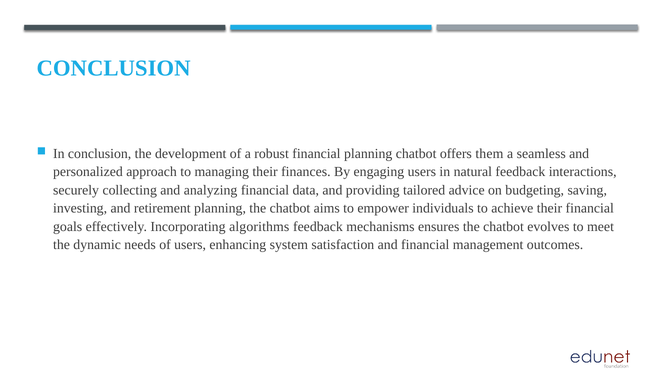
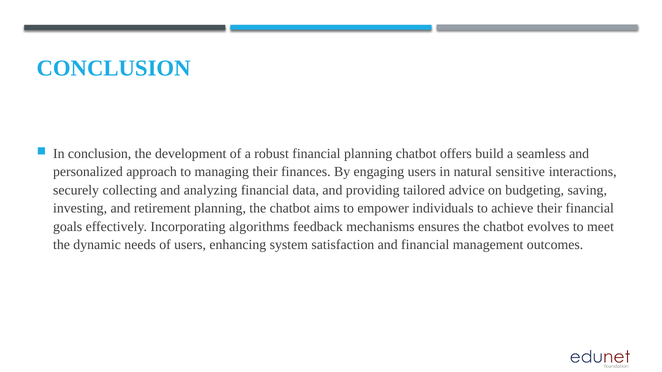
them: them -> build (489, 154)
natural feedback: feedback -> sensitive (520, 172)
